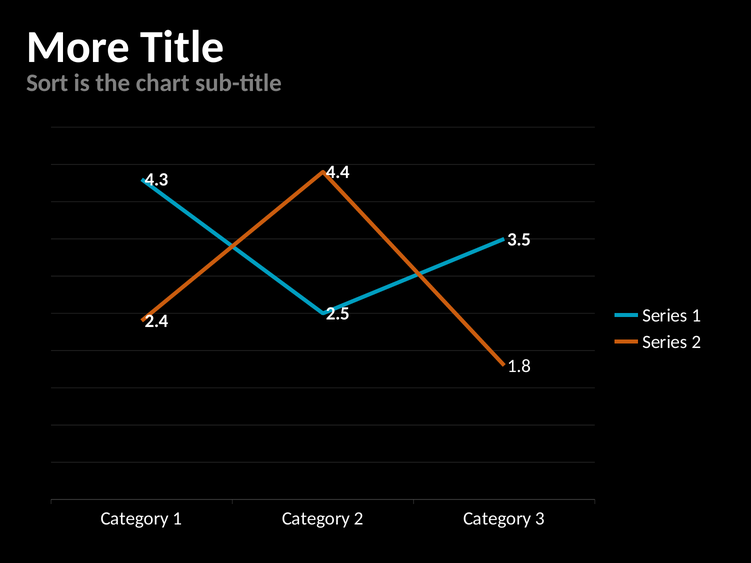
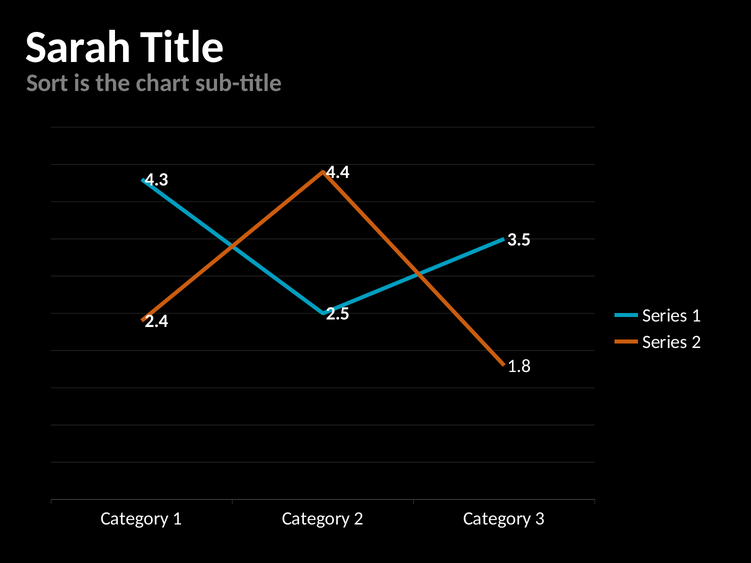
More: More -> Sarah (78, 47)
